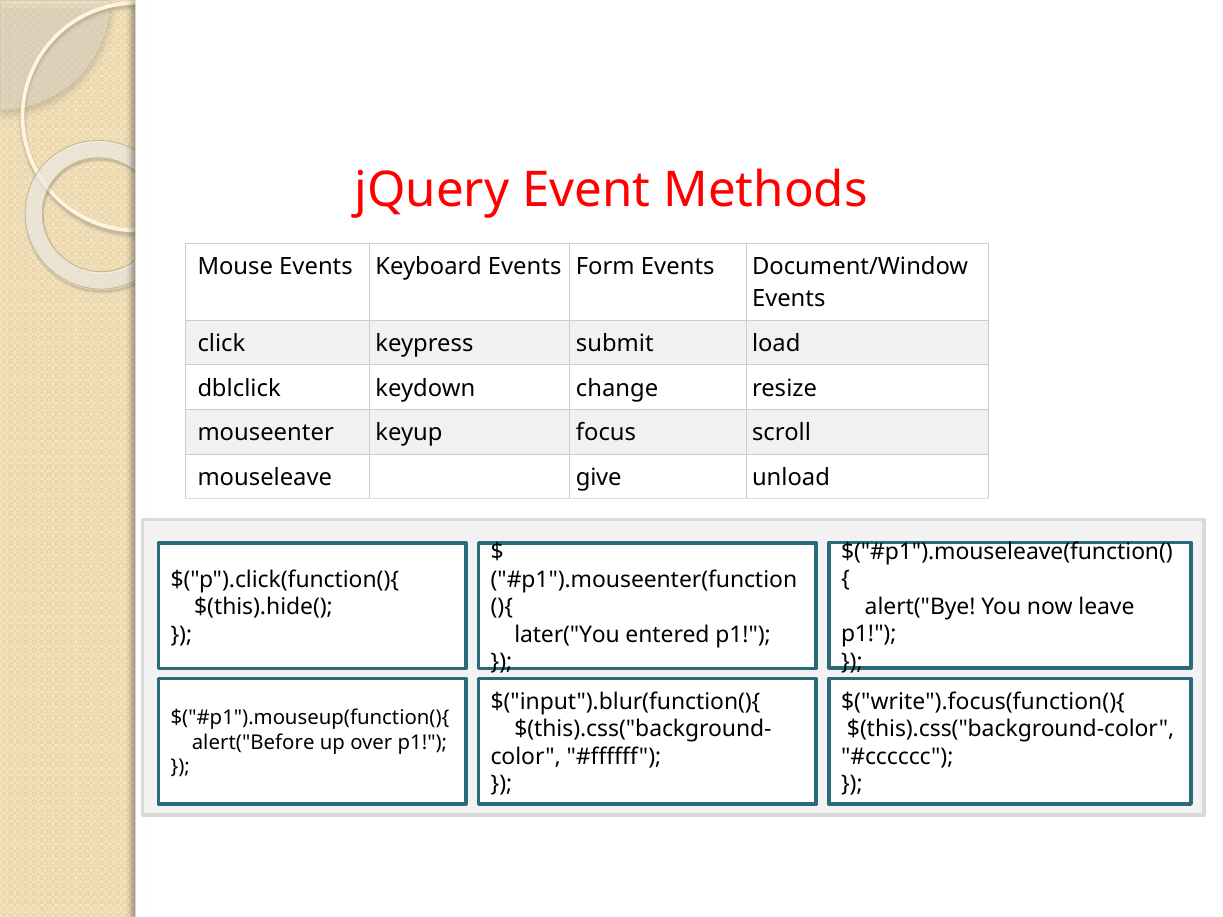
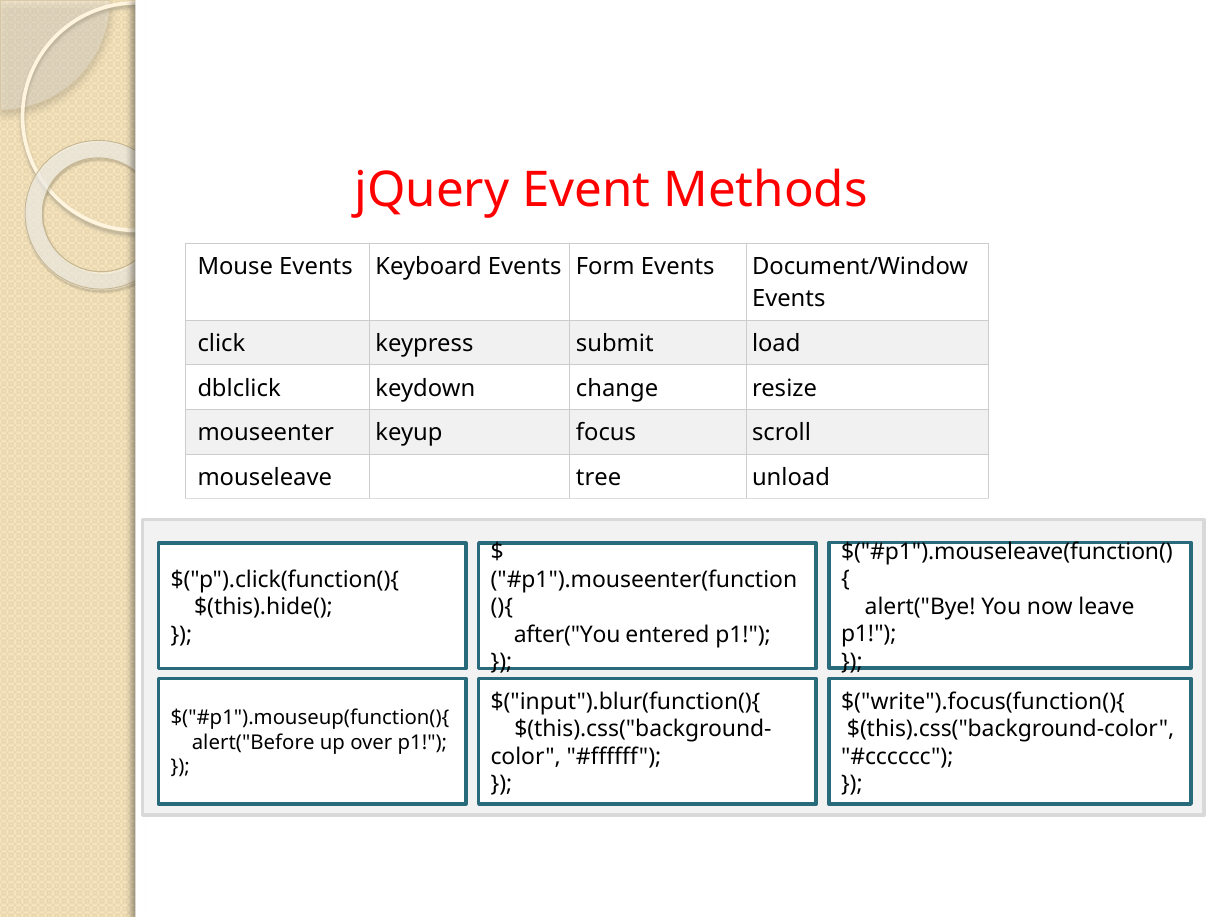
give: give -> tree (599, 478)
later("You: later("You -> after("You (567, 635)
